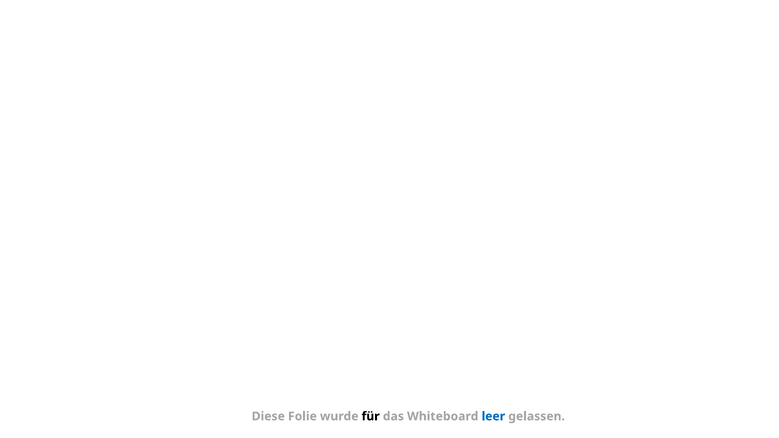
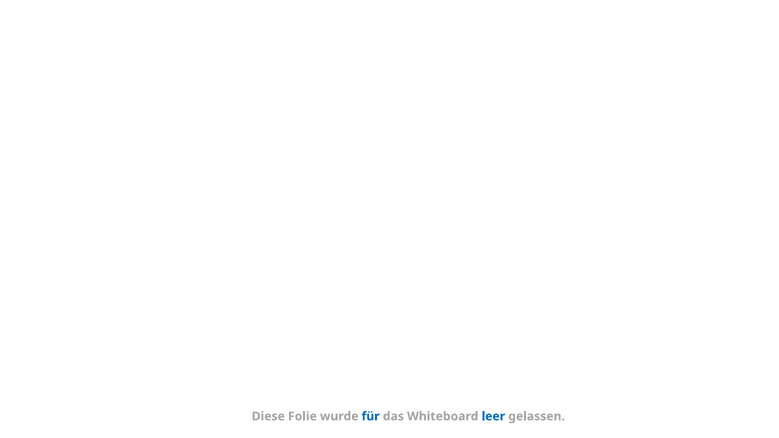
für colour: black -> blue (371, 416)
